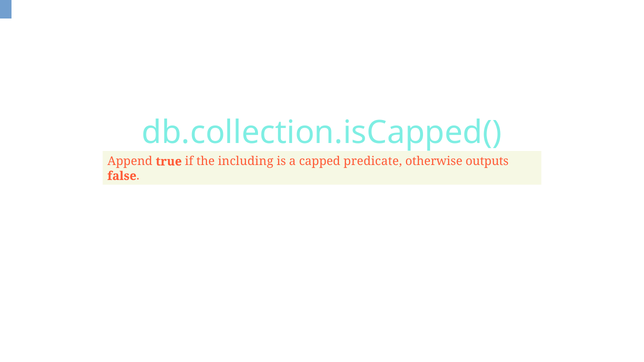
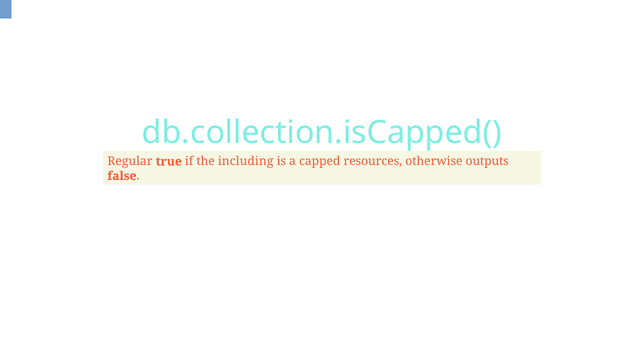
Append: Append -> Regular (130, 162)
predicate: predicate -> resources (373, 162)
